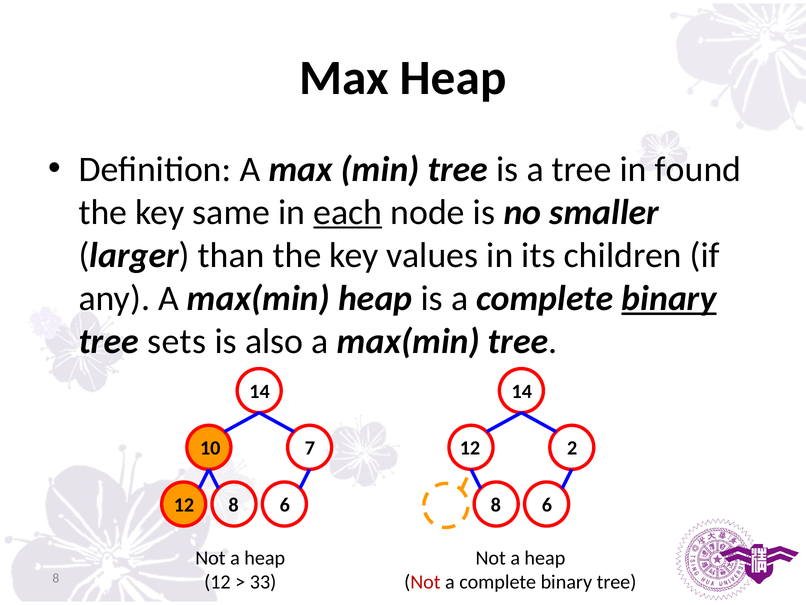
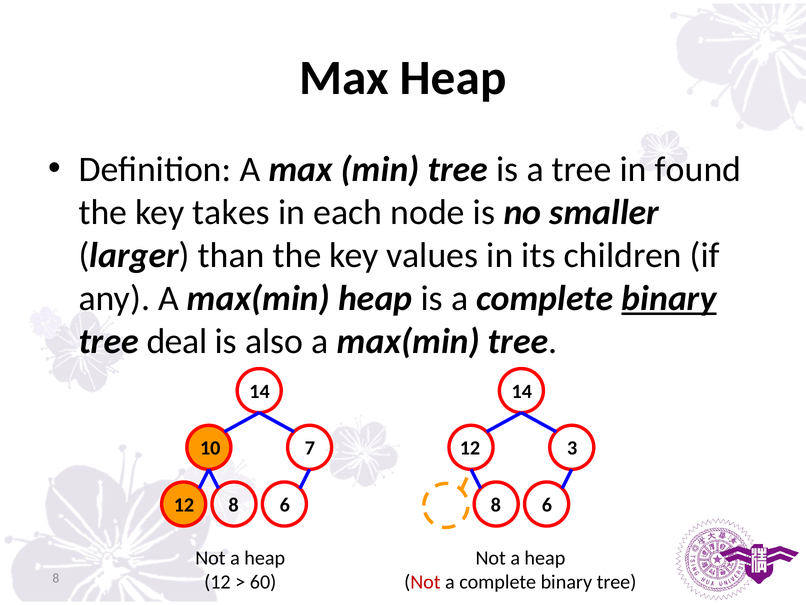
same: same -> takes (231, 212)
each underline: present -> none (348, 212)
sets: sets -> deal (177, 341)
2: 2 -> 3 (572, 448)
33: 33 -> 60 (263, 582)
